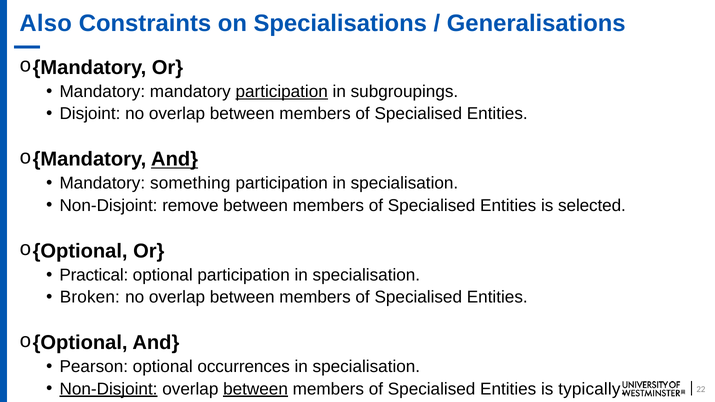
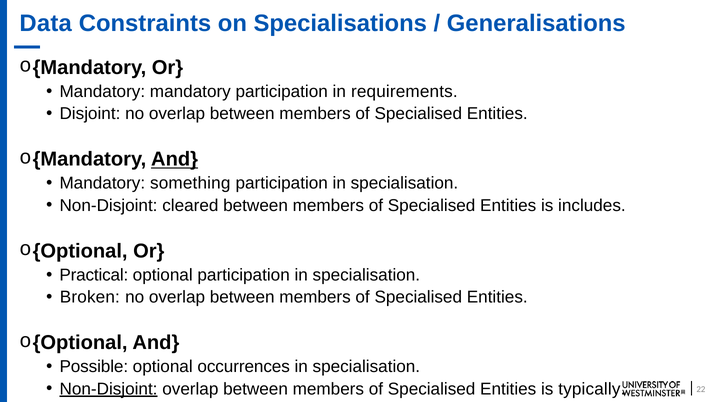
Also: Also -> Data (46, 23)
participation underline: present -> none (282, 91)
subgroupings: subgroupings -> requirements (404, 91)
remove: remove -> cleared (190, 205)
selected: selected -> includes (592, 205)
Pearson: Pearson -> Possible (94, 367)
between underline: present -> none (256, 389)
